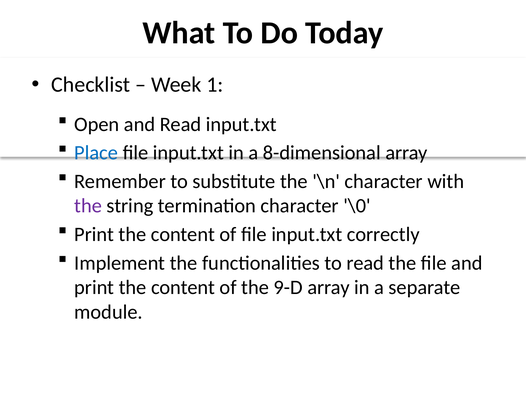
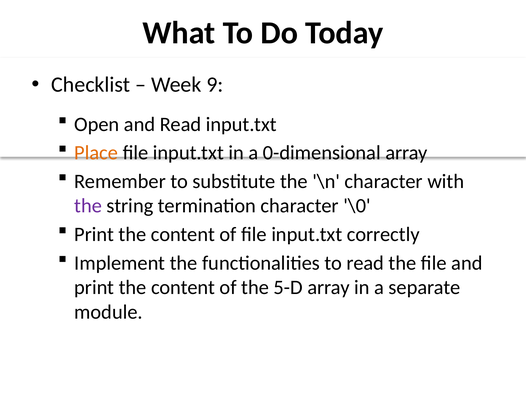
1: 1 -> 9 (215, 85)
Place colour: blue -> orange (96, 153)
8-dimensional: 8-dimensional -> 0-dimensional (322, 153)
9-D: 9-D -> 5-D (288, 288)
